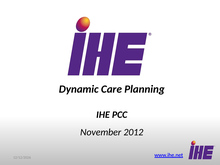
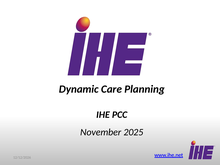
2012: 2012 -> 2025 (133, 132)
